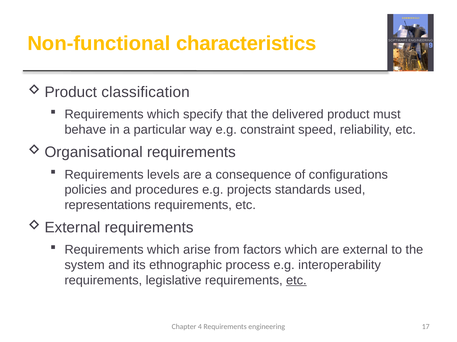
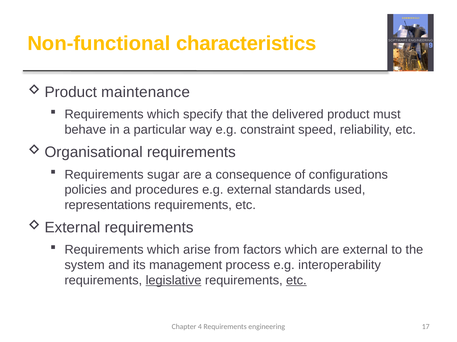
classification: classification -> maintenance (146, 92)
levels: levels -> sugar (163, 175)
e.g projects: projects -> external (249, 190)
ethnographic: ethnographic -> management (186, 266)
legislative underline: none -> present (174, 281)
